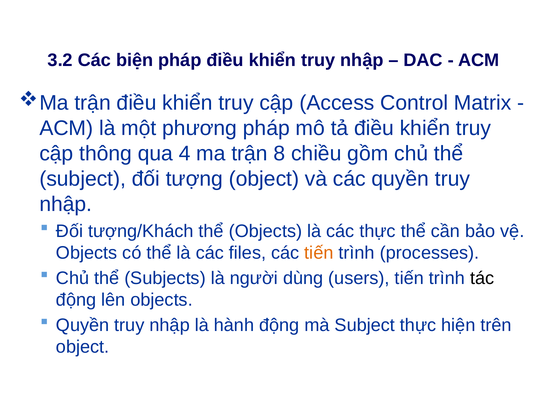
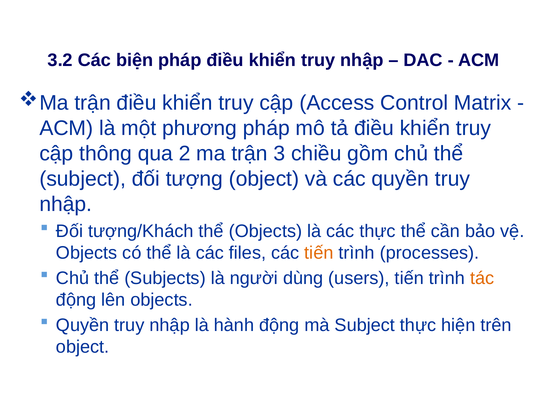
4: 4 -> 2 (185, 154)
8: 8 -> 3 (279, 154)
tác colour: black -> orange (482, 278)
